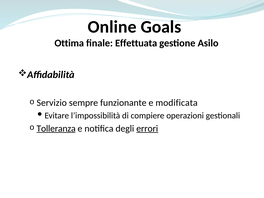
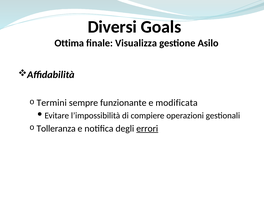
Online: Online -> Diversi (112, 27)
Effettuata: Effettuata -> Visualizza (136, 43)
Servizio: Servizio -> Termini (52, 103)
Tolleranza underline: present -> none (56, 128)
